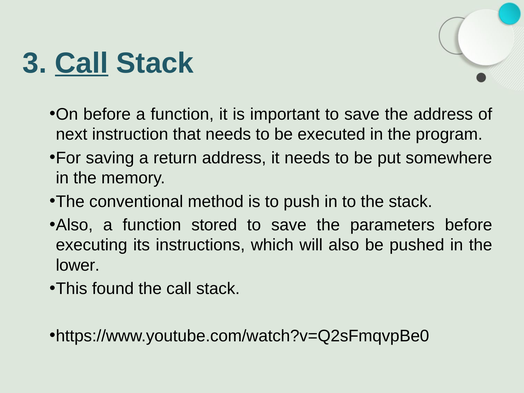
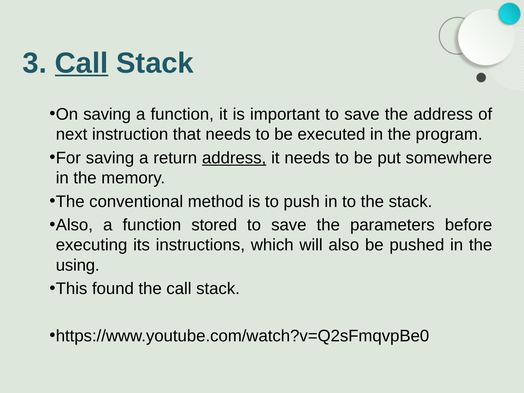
On before: before -> saving (107, 114)
address underline: none -> present (234, 158)
lower: lower -> using (78, 265)
